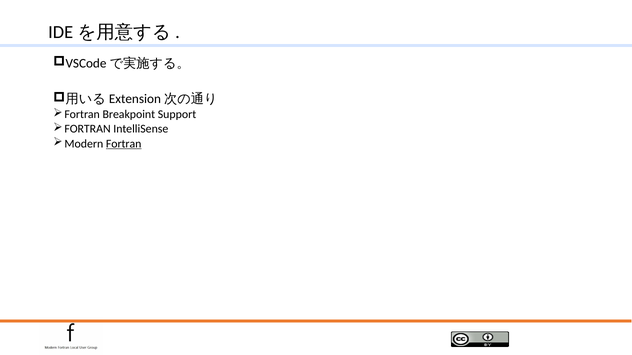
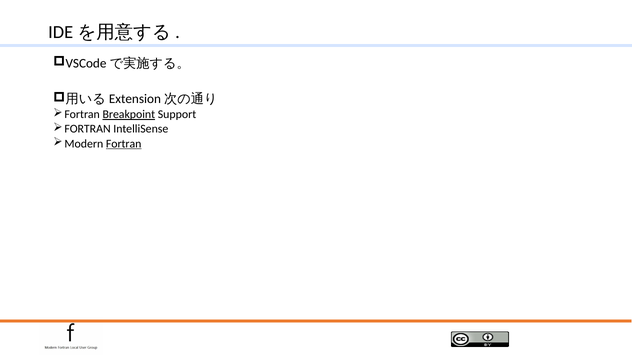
Breakpoint underline: none -> present (129, 115)
